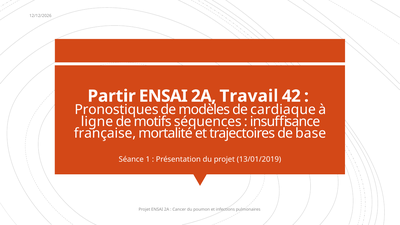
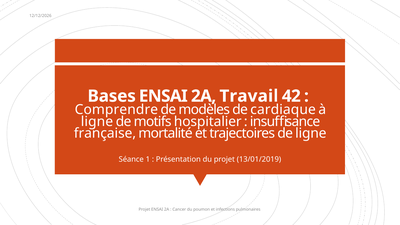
Partir: Partir -> Bases (112, 96)
Pronostiques: Pronostiques -> Comprendre (116, 110)
séquences: séquences -> hospitalier (208, 122)
de base: base -> ligne (311, 133)
